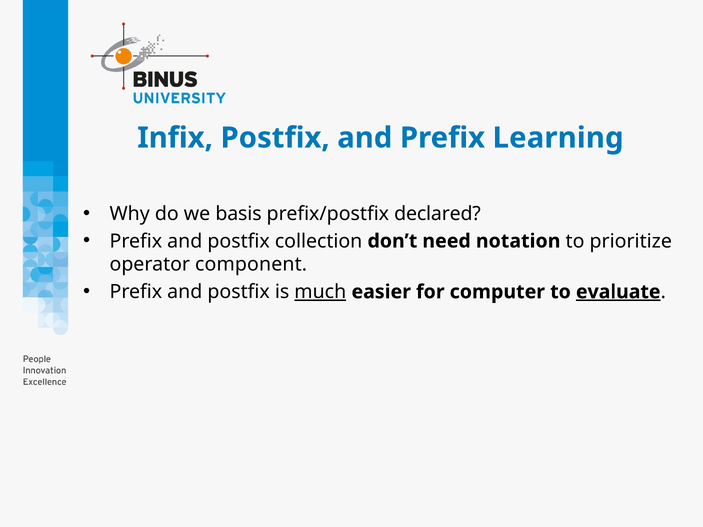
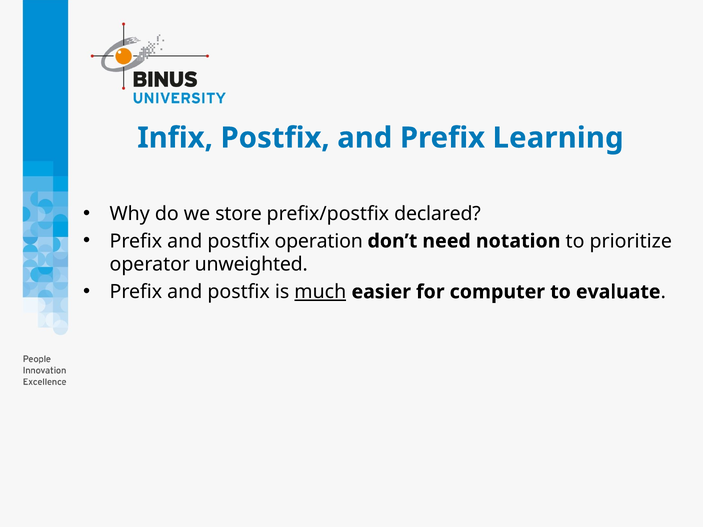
basis: basis -> store (239, 214)
collection: collection -> operation (319, 241)
component: component -> unweighted (251, 265)
evaluate underline: present -> none (618, 292)
